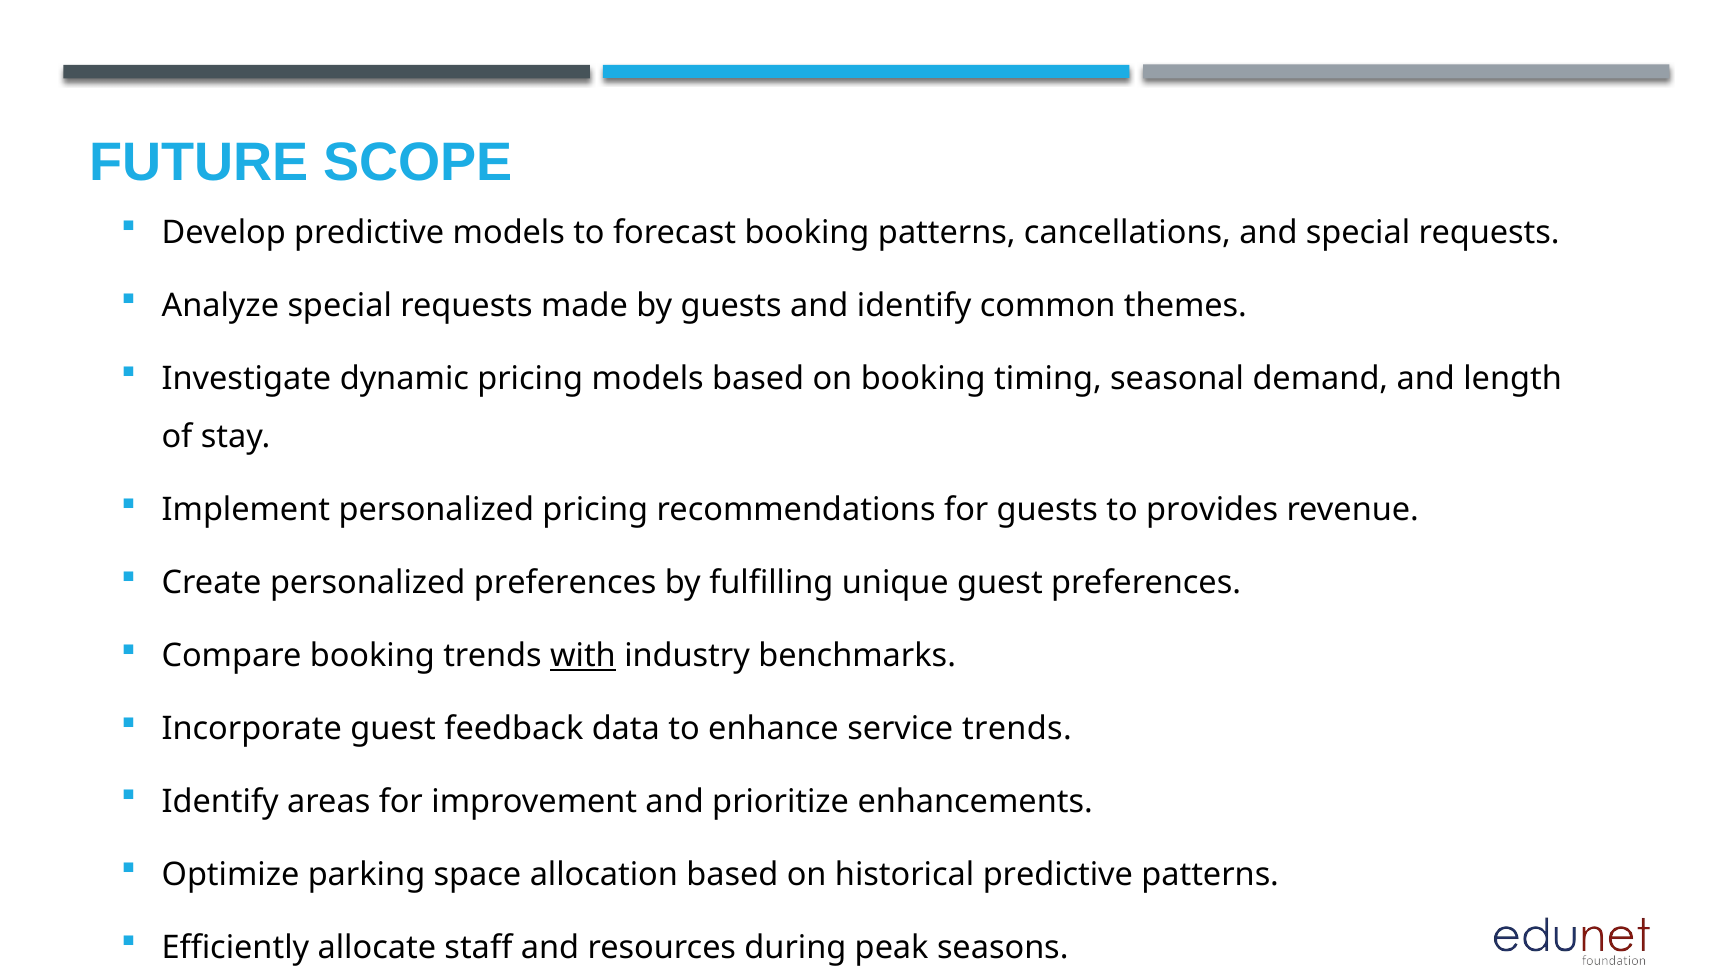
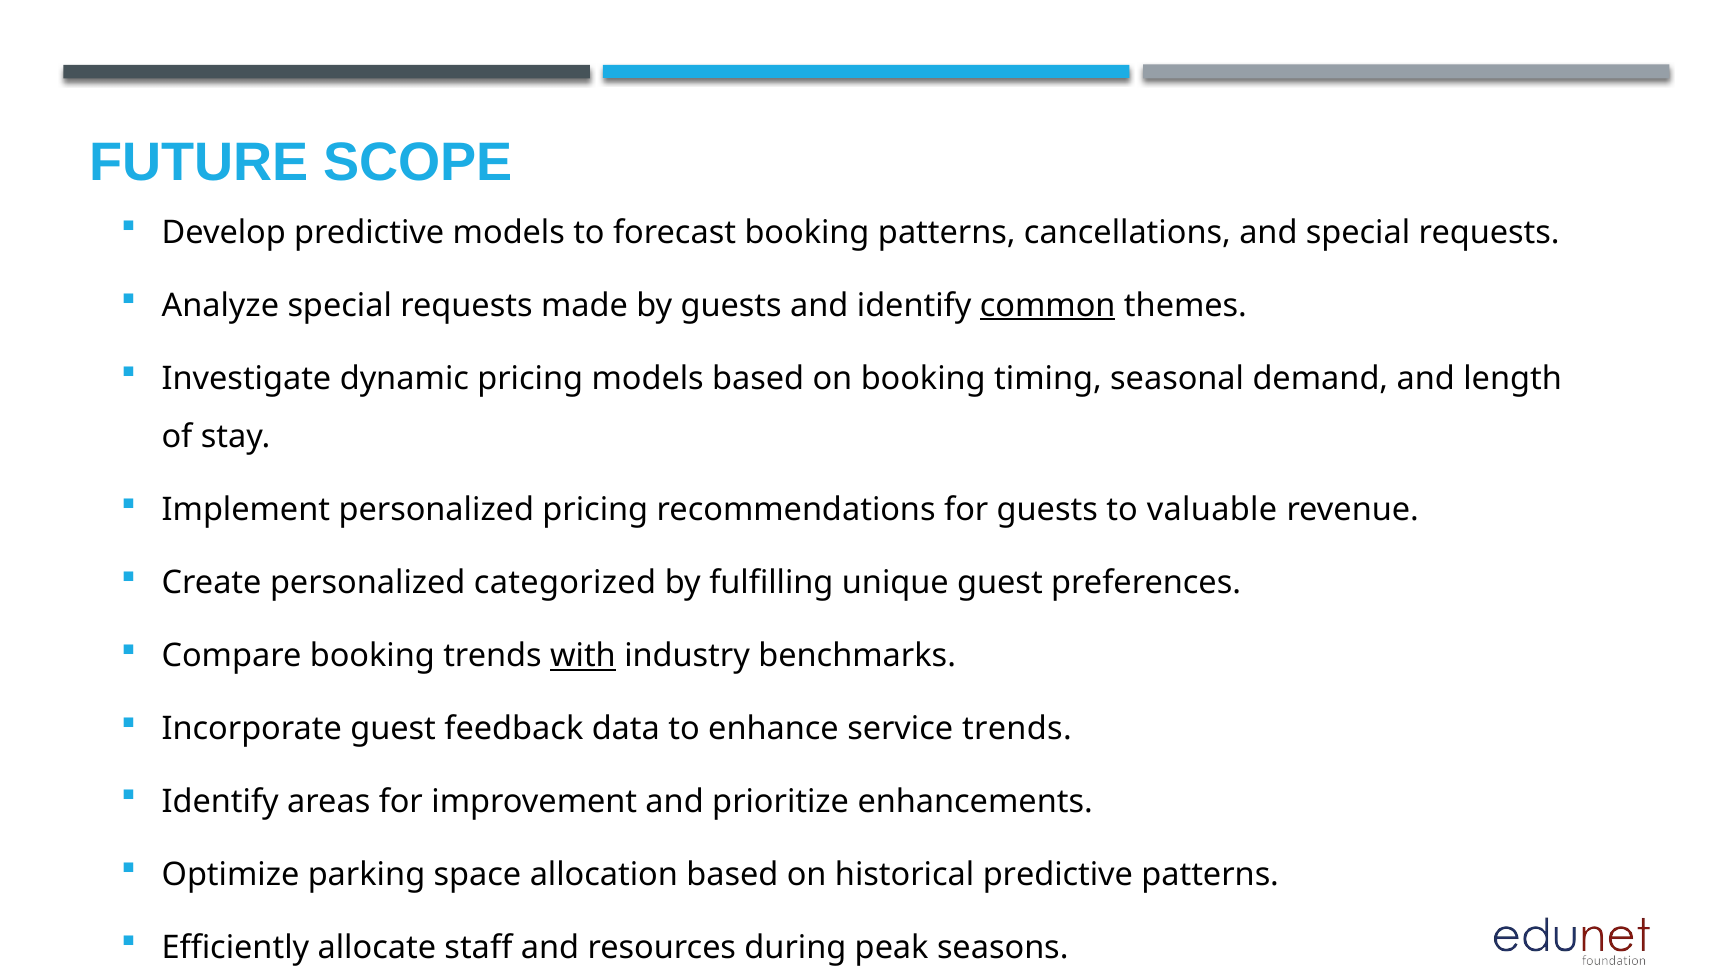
common underline: none -> present (1048, 305)
provides: provides -> valuable (1212, 510)
personalized preferences: preferences -> categorized (565, 583)
